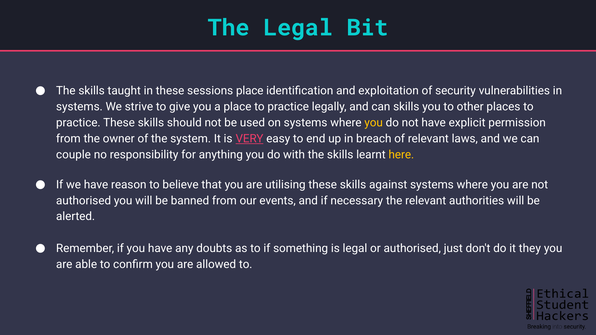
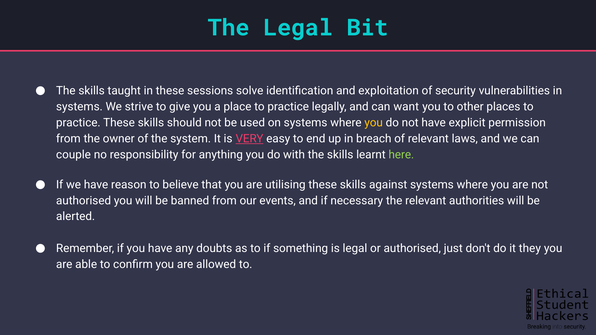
sessions place: place -> solve (250, 91)
can skills: skills -> want (406, 107)
here colour: yellow -> light green (401, 155)
